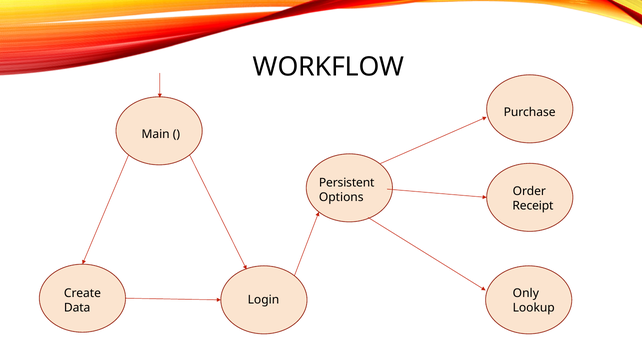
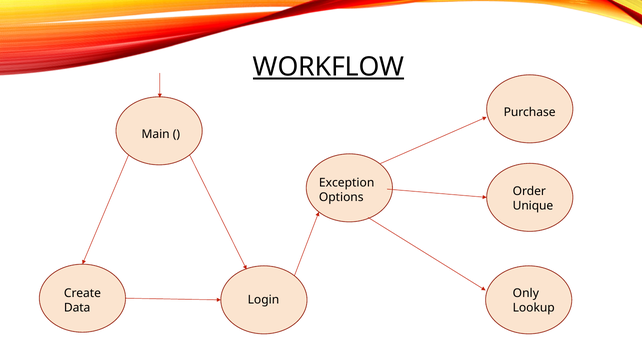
WORKFLOW underline: none -> present (329, 67)
Persistent: Persistent -> Exception (347, 183)
Receipt: Receipt -> Unique (533, 206)
